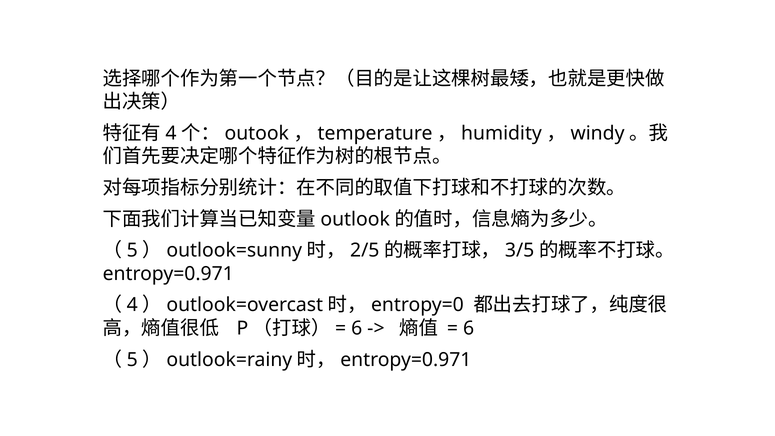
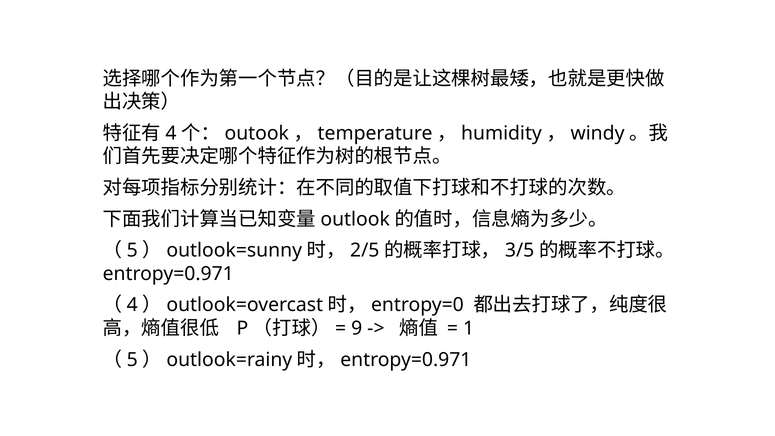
6: 6 -> 9 (357, 328)
6: 6 -> 1 (469, 328)
